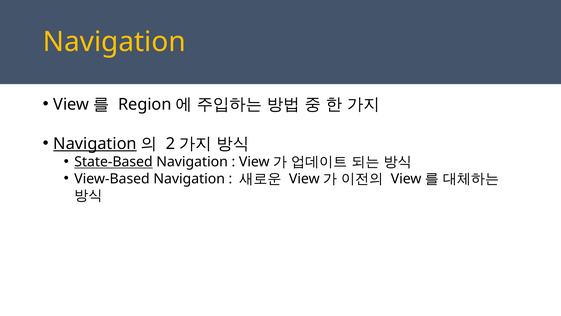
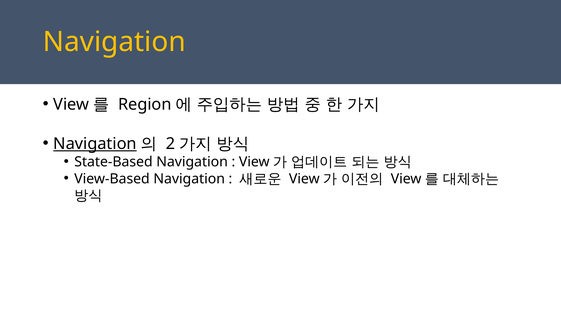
State-Based underline: present -> none (113, 162)
